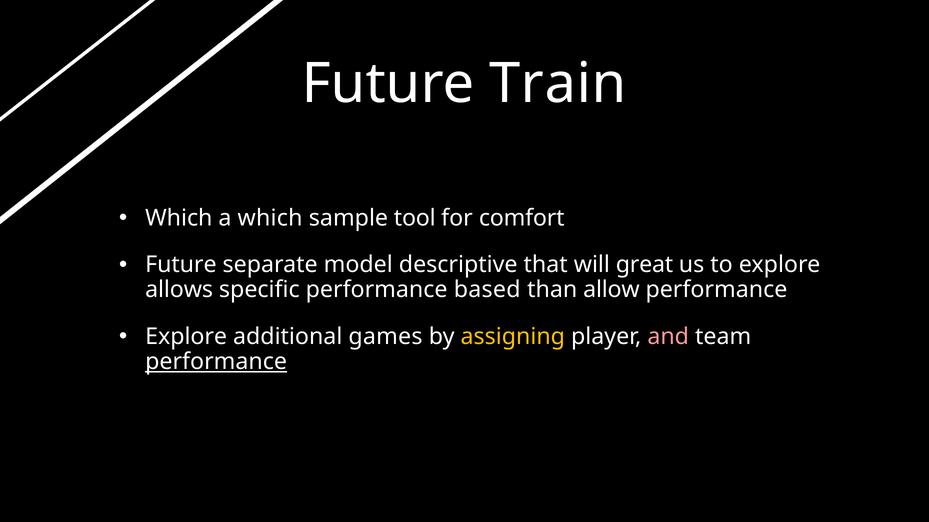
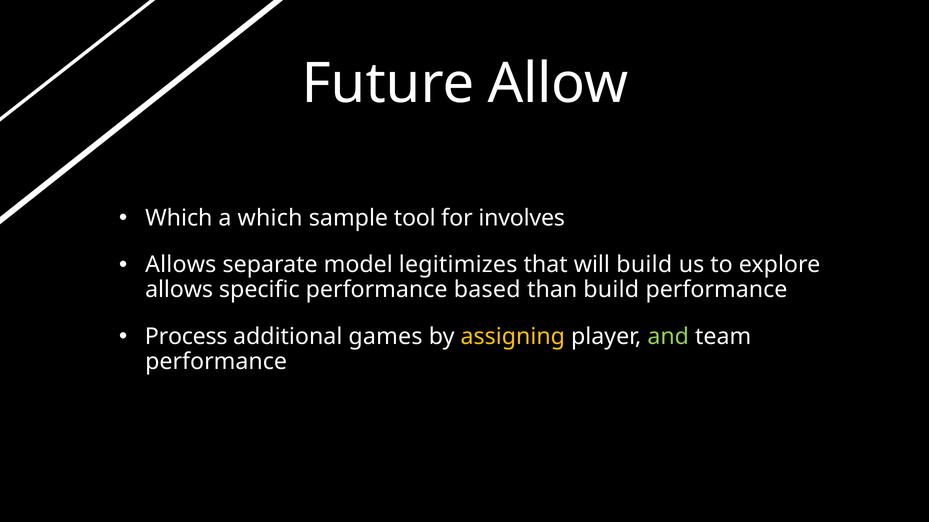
Train: Train -> Allow (558, 84)
comfort: comfort -> involves (522, 218)
Future: Future -> Allows (181, 265)
descriptive: descriptive -> legitimizes (458, 265)
will great: great -> build (644, 265)
than allow: allow -> build (611, 290)
Explore: Explore -> Process (186, 337)
and colour: pink -> light green (668, 337)
performance underline: present -> none (216, 362)
